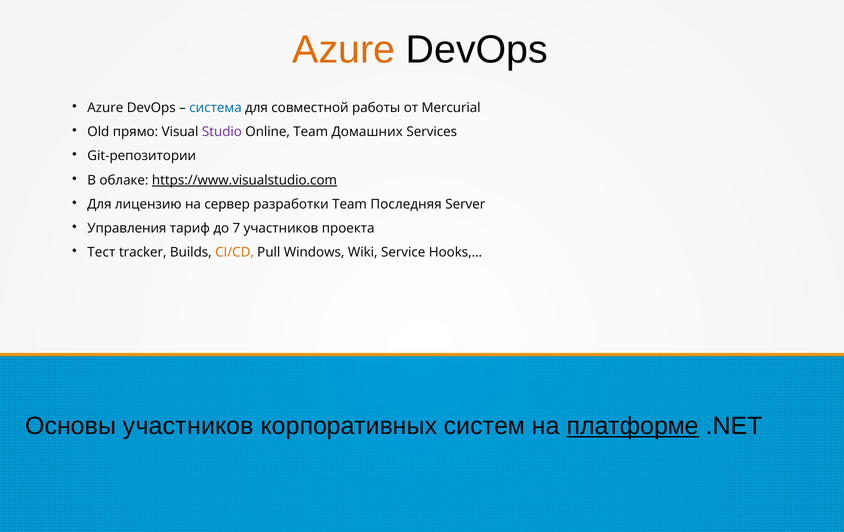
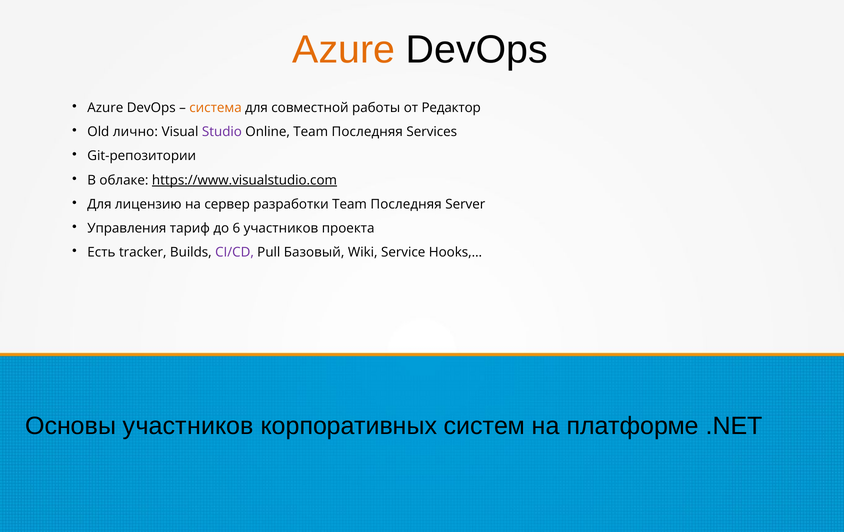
система colour: blue -> orange (216, 108)
Mercurial: Mercurial -> Редактор (451, 108)
прямо: прямо -> лично (135, 132)
Online Team Домашних: Домашних -> Последняя (367, 132)
7: 7 -> 6 (236, 228)
Тест: Тест -> Есть (101, 252)
CI/CD colour: orange -> purple (235, 252)
Windows: Windows -> Базовый (314, 252)
платформе underline: present -> none (633, 426)
